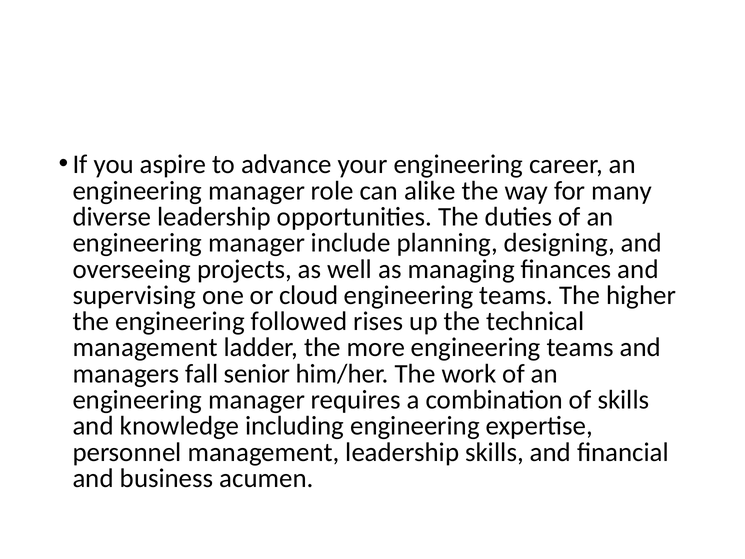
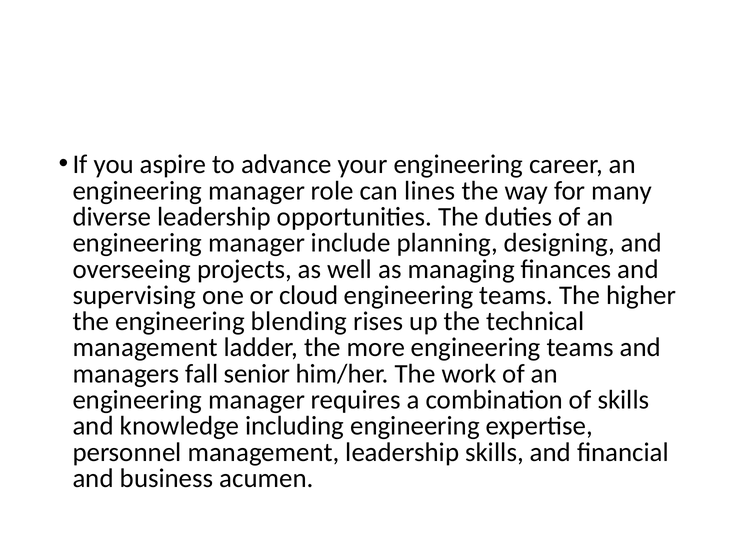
alike: alike -> lines (430, 191)
followed: followed -> blending (299, 321)
